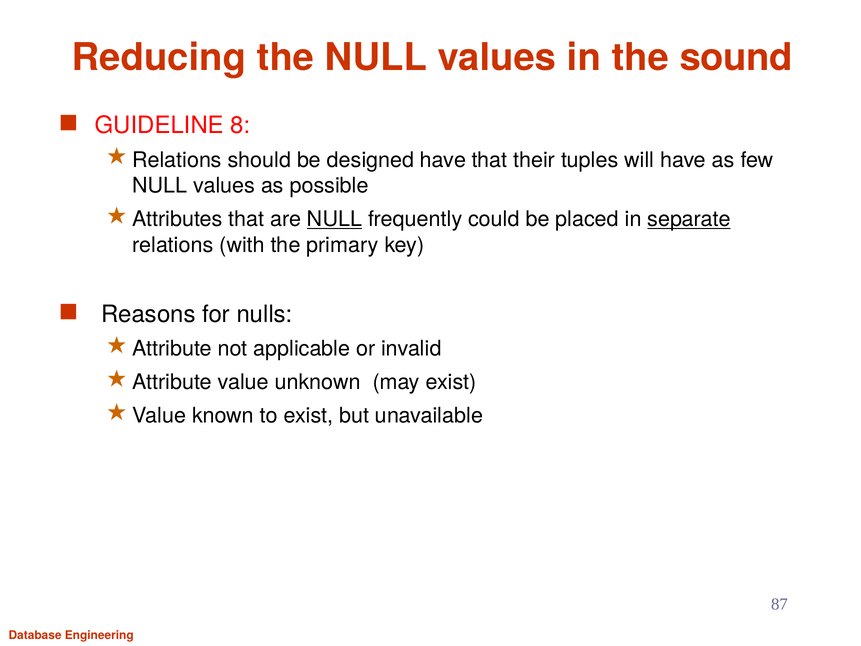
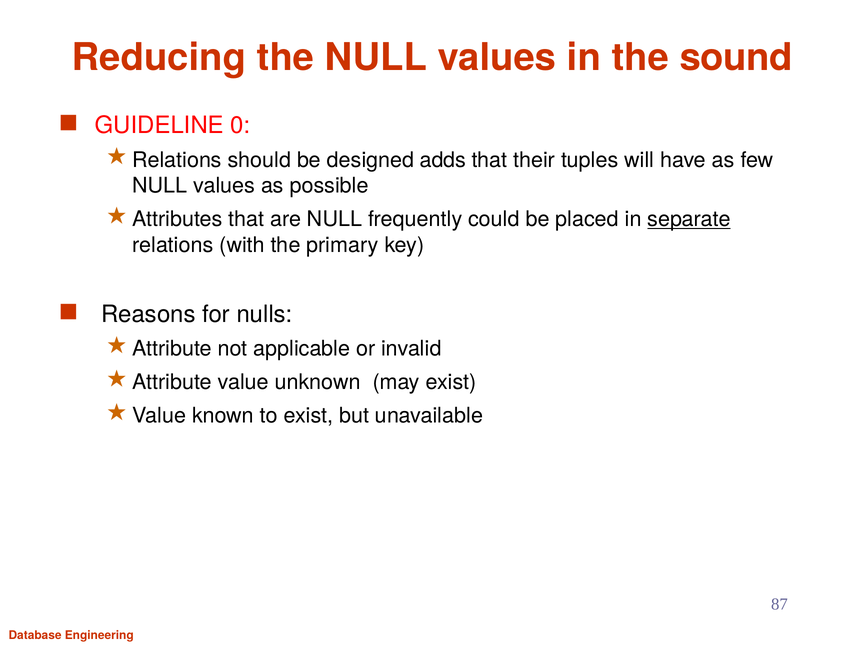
8: 8 -> 0 (240, 125)
designed have: have -> adds (443, 160)
NULL underline: present -> none (334, 219)
